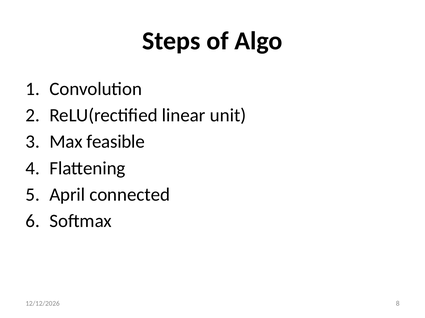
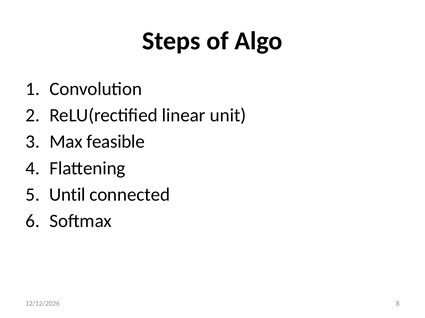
April: April -> Until (67, 195)
